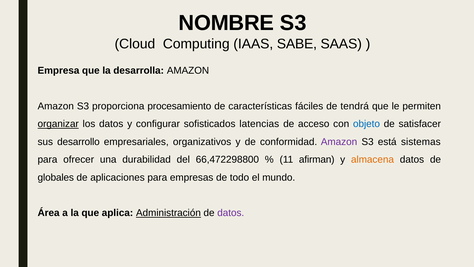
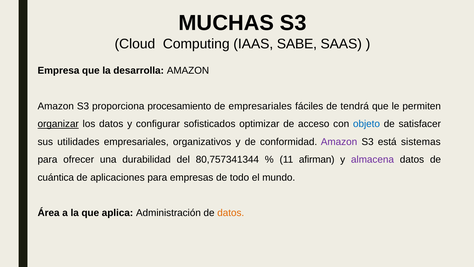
NOMBRE: NOMBRE -> MUCHAS (226, 23)
de características: características -> empresariales (260, 106)
latencias: latencias -> optimizar (259, 124)
desarrollo: desarrollo -> utilidades (78, 142)
66,472298800: 66,472298800 -> 80,757341344 (227, 159)
almacena colour: orange -> purple (372, 159)
globales: globales -> cuántica (56, 177)
Administración underline: present -> none (168, 213)
datos colour: purple -> orange (231, 213)
